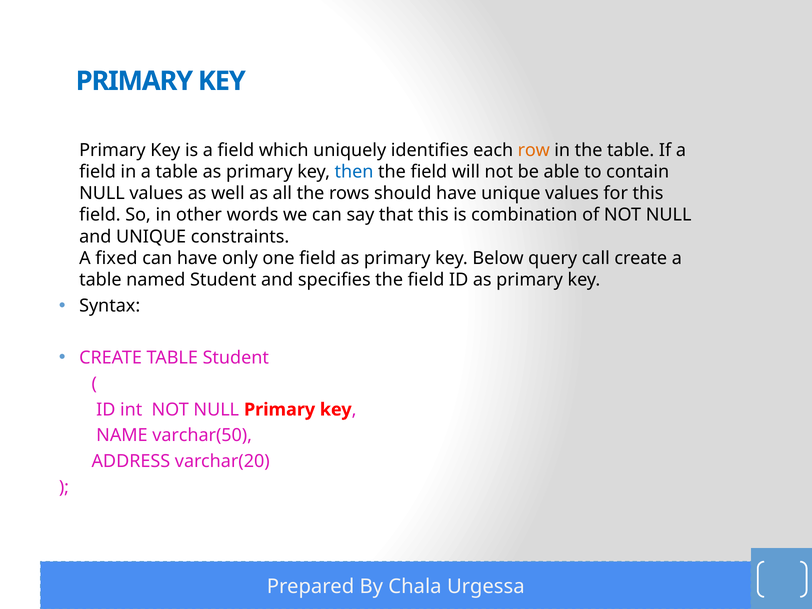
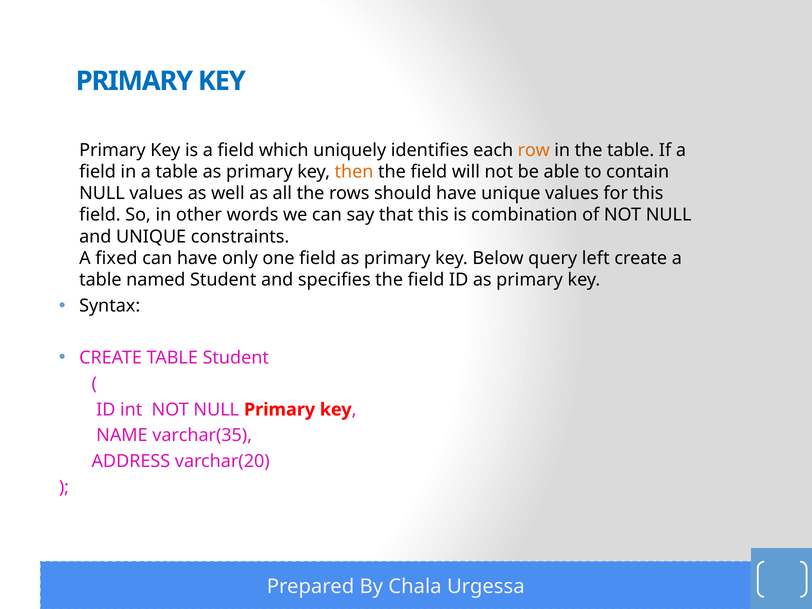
then colour: blue -> orange (354, 172)
call: call -> left (596, 258)
varchar(50: varchar(50 -> varchar(35 (202, 436)
